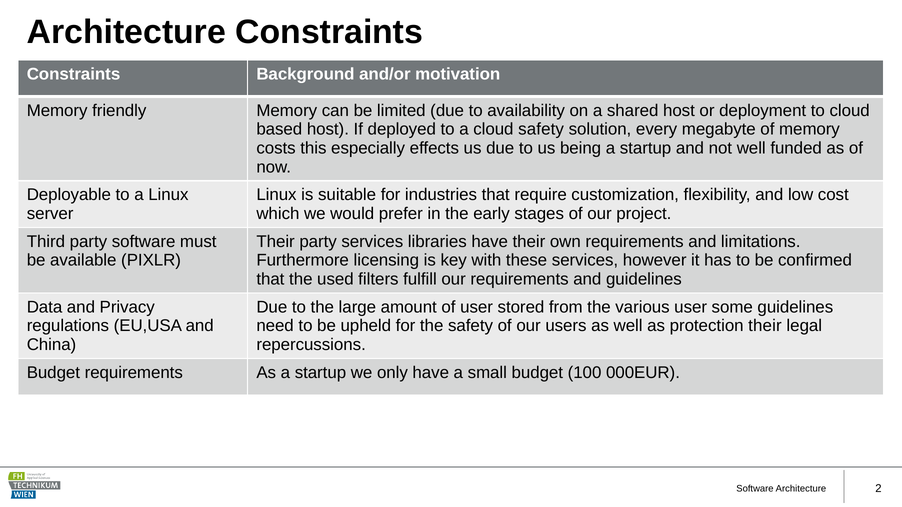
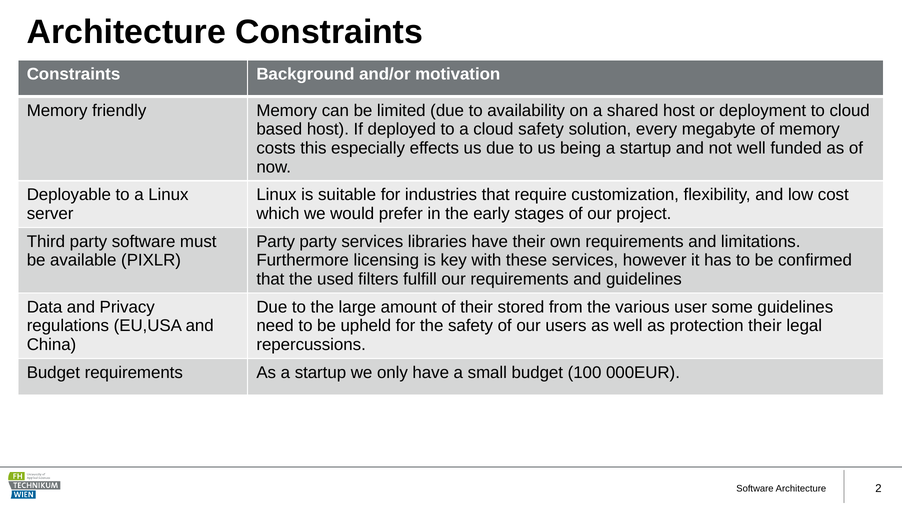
Their: Their -> Party (276, 242)
of user: user -> their (477, 307)
